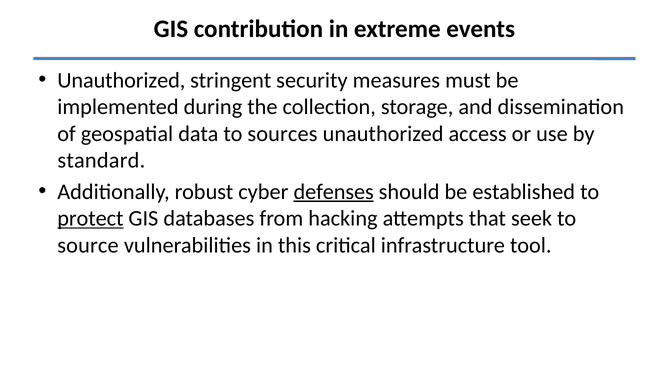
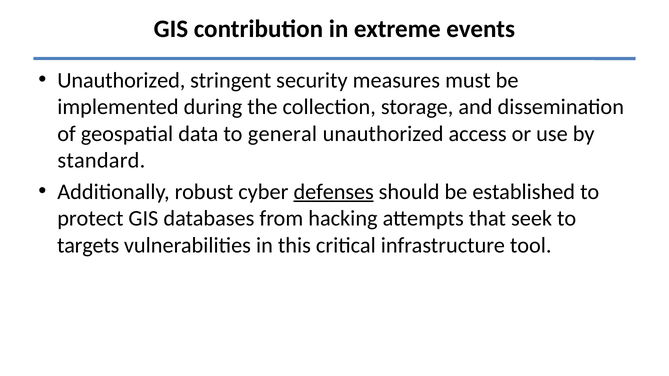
sources: sources -> general (282, 134)
protect underline: present -> none (90, 219)
source: source -> targets (88, 245)
